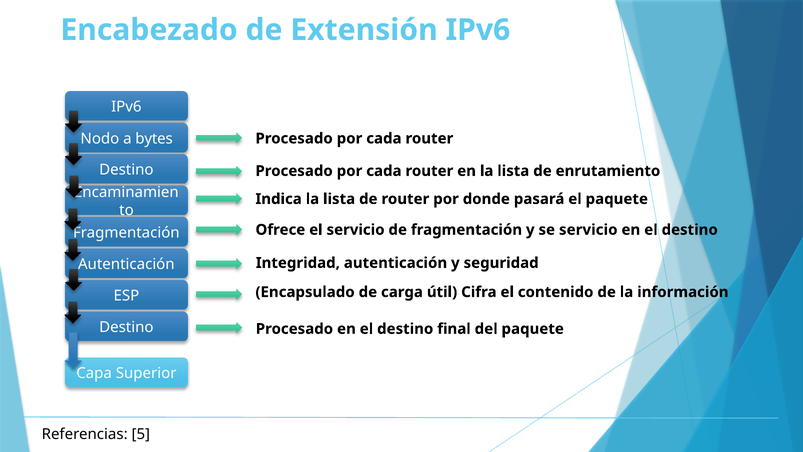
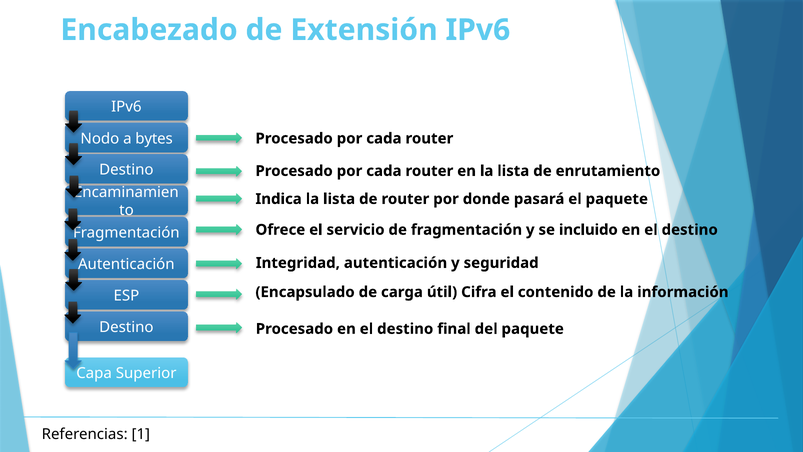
se servicio: servicio -> incluido (588, 230)
5: 5 -> 1 (141, 434)
